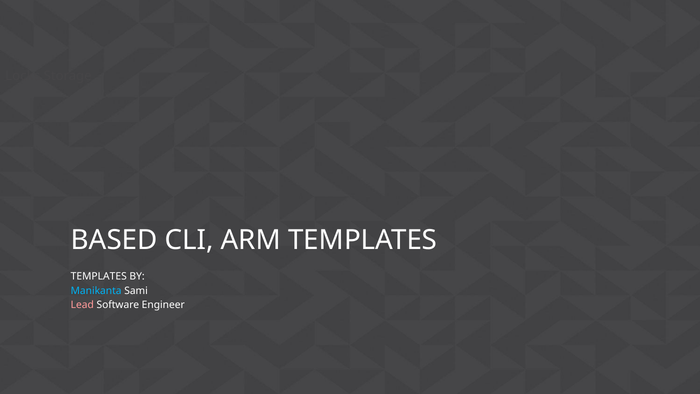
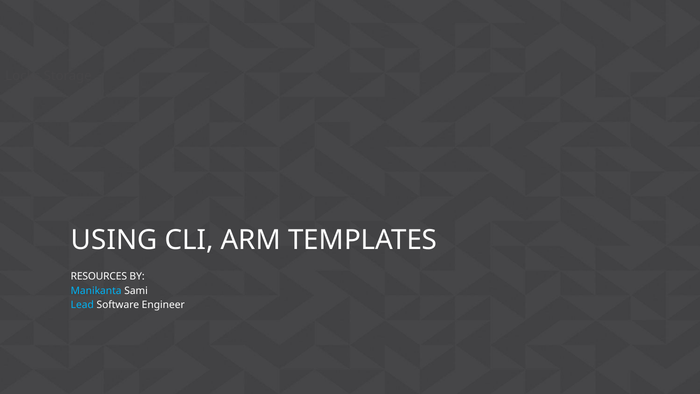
BASED: BASED -> USING (114, 240)
TEMPLATES: TEMPLATES -> RESOURCES (99, 276)
Lead colour: pink -> light blue (82, 305)
